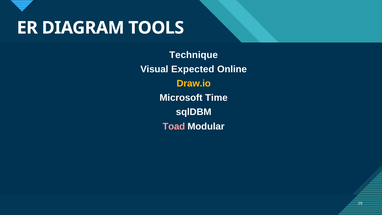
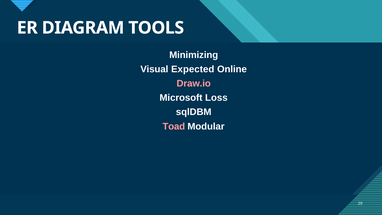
Technique: Technique -> Minimizing (194, 55)
Draw.io colour: yellow -> pink (194, 83)
Time: Time -> Loss (216, 98)
